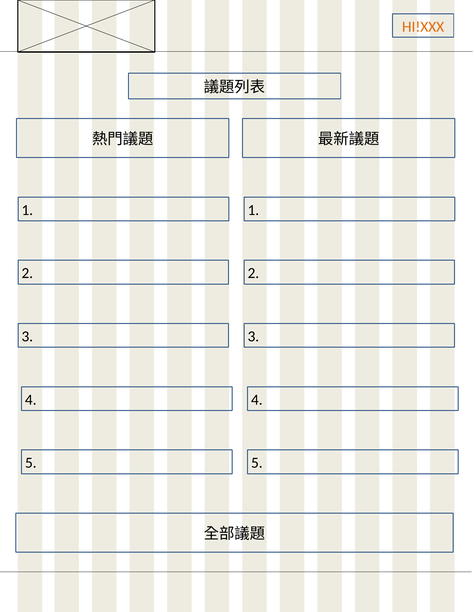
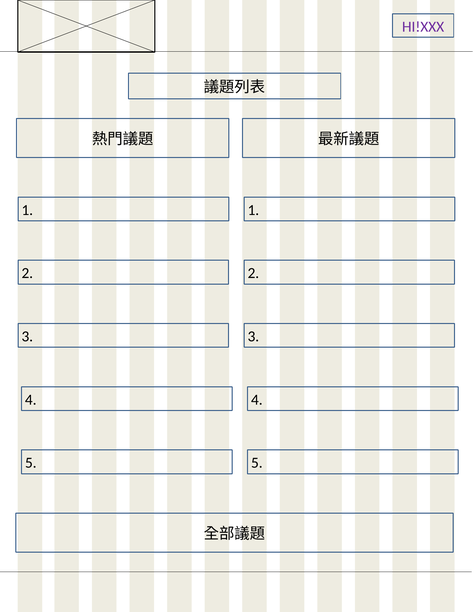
HI!XXX colour: orange -> purple (423, 27)
